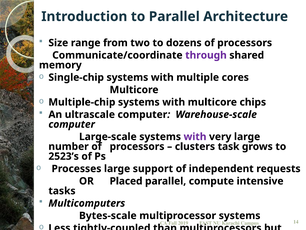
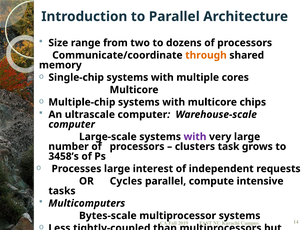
through colour: purple -> orange (206, 55)
2523’s: 2523’s -> 3458’s (64, 156)
support: support -> interest (153, 168)
Placed: Placed -> Cycles (126, 181)
